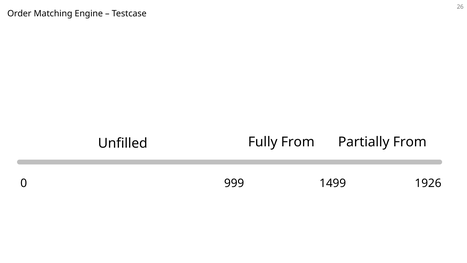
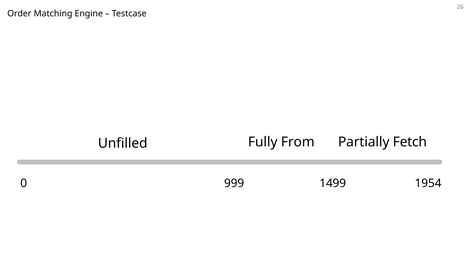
Partially From: From -> Fetch (410, 142)
1926: 1926 -> 1954 (428, 183)
